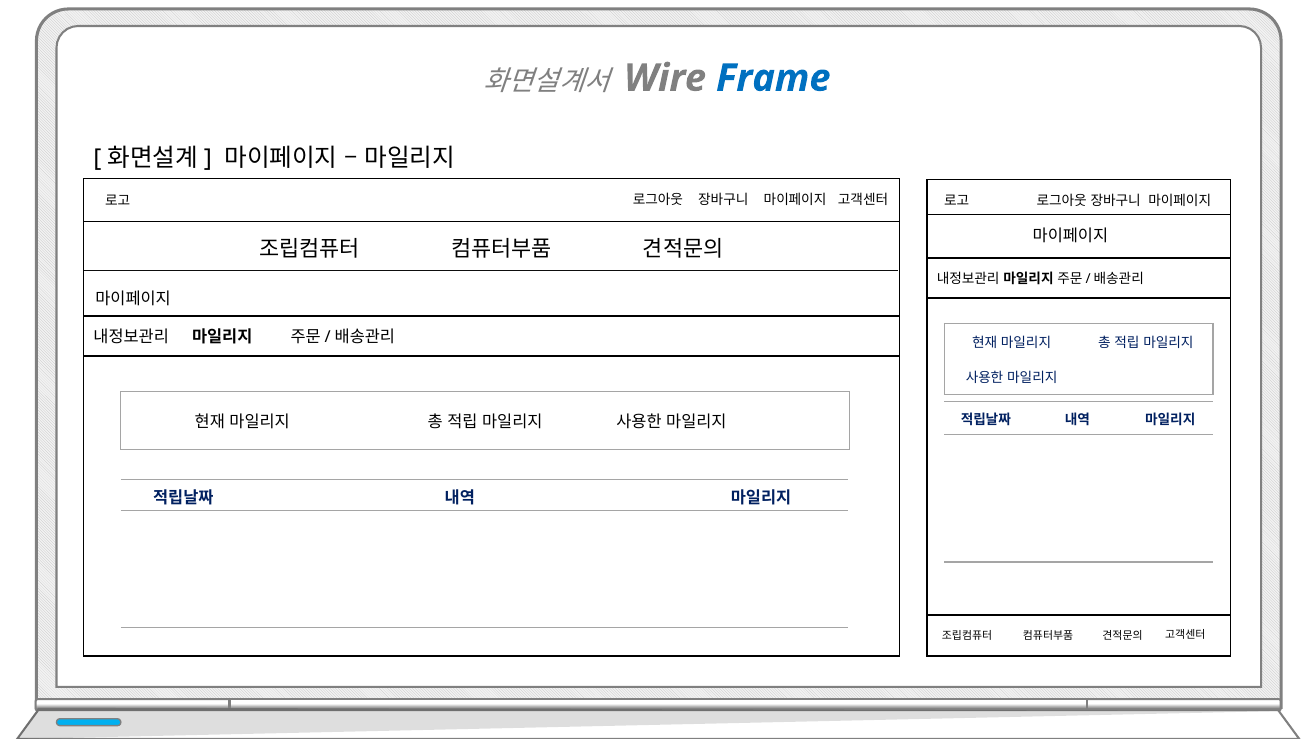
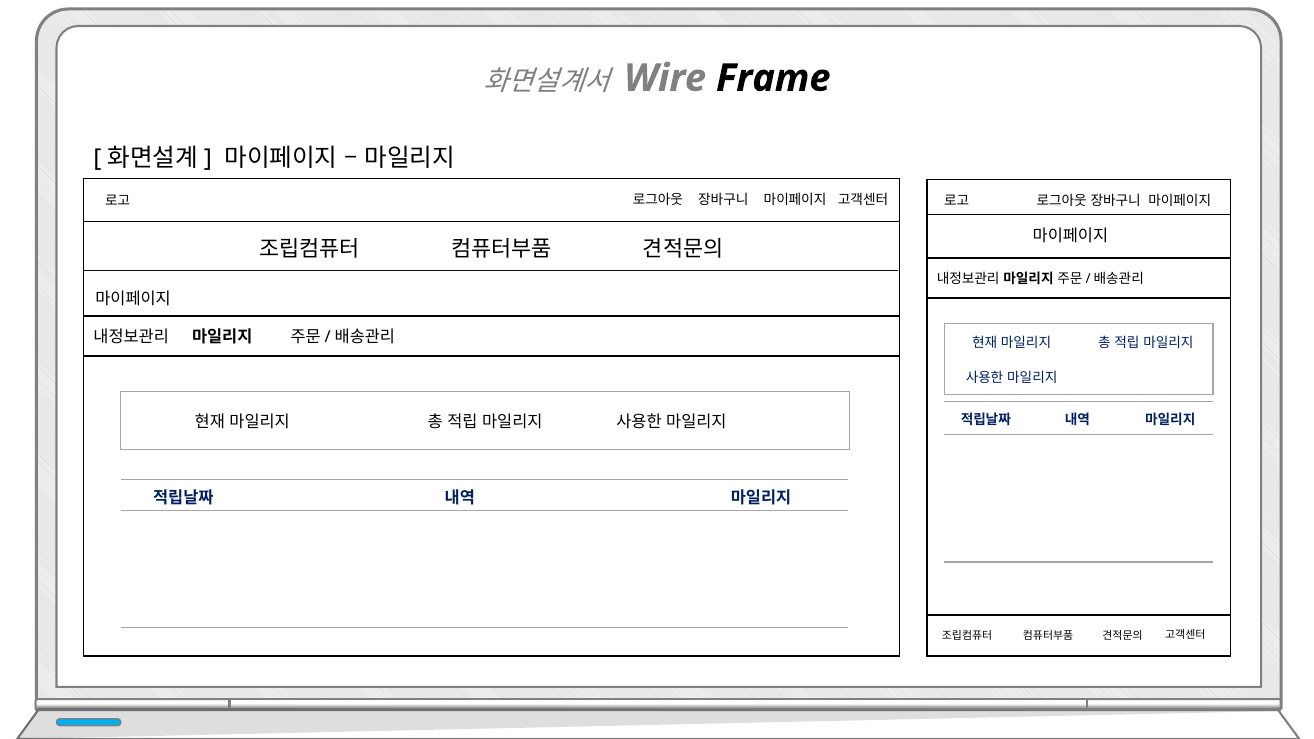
Frame colour: blue -> black (773, 78)
